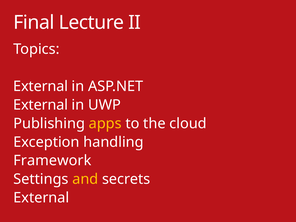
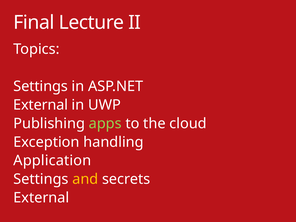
External: External -> Settings (41, 86)
apps colour: yellow -> light green (105, 123)
Framework: Framework -> Application (52, 161)
